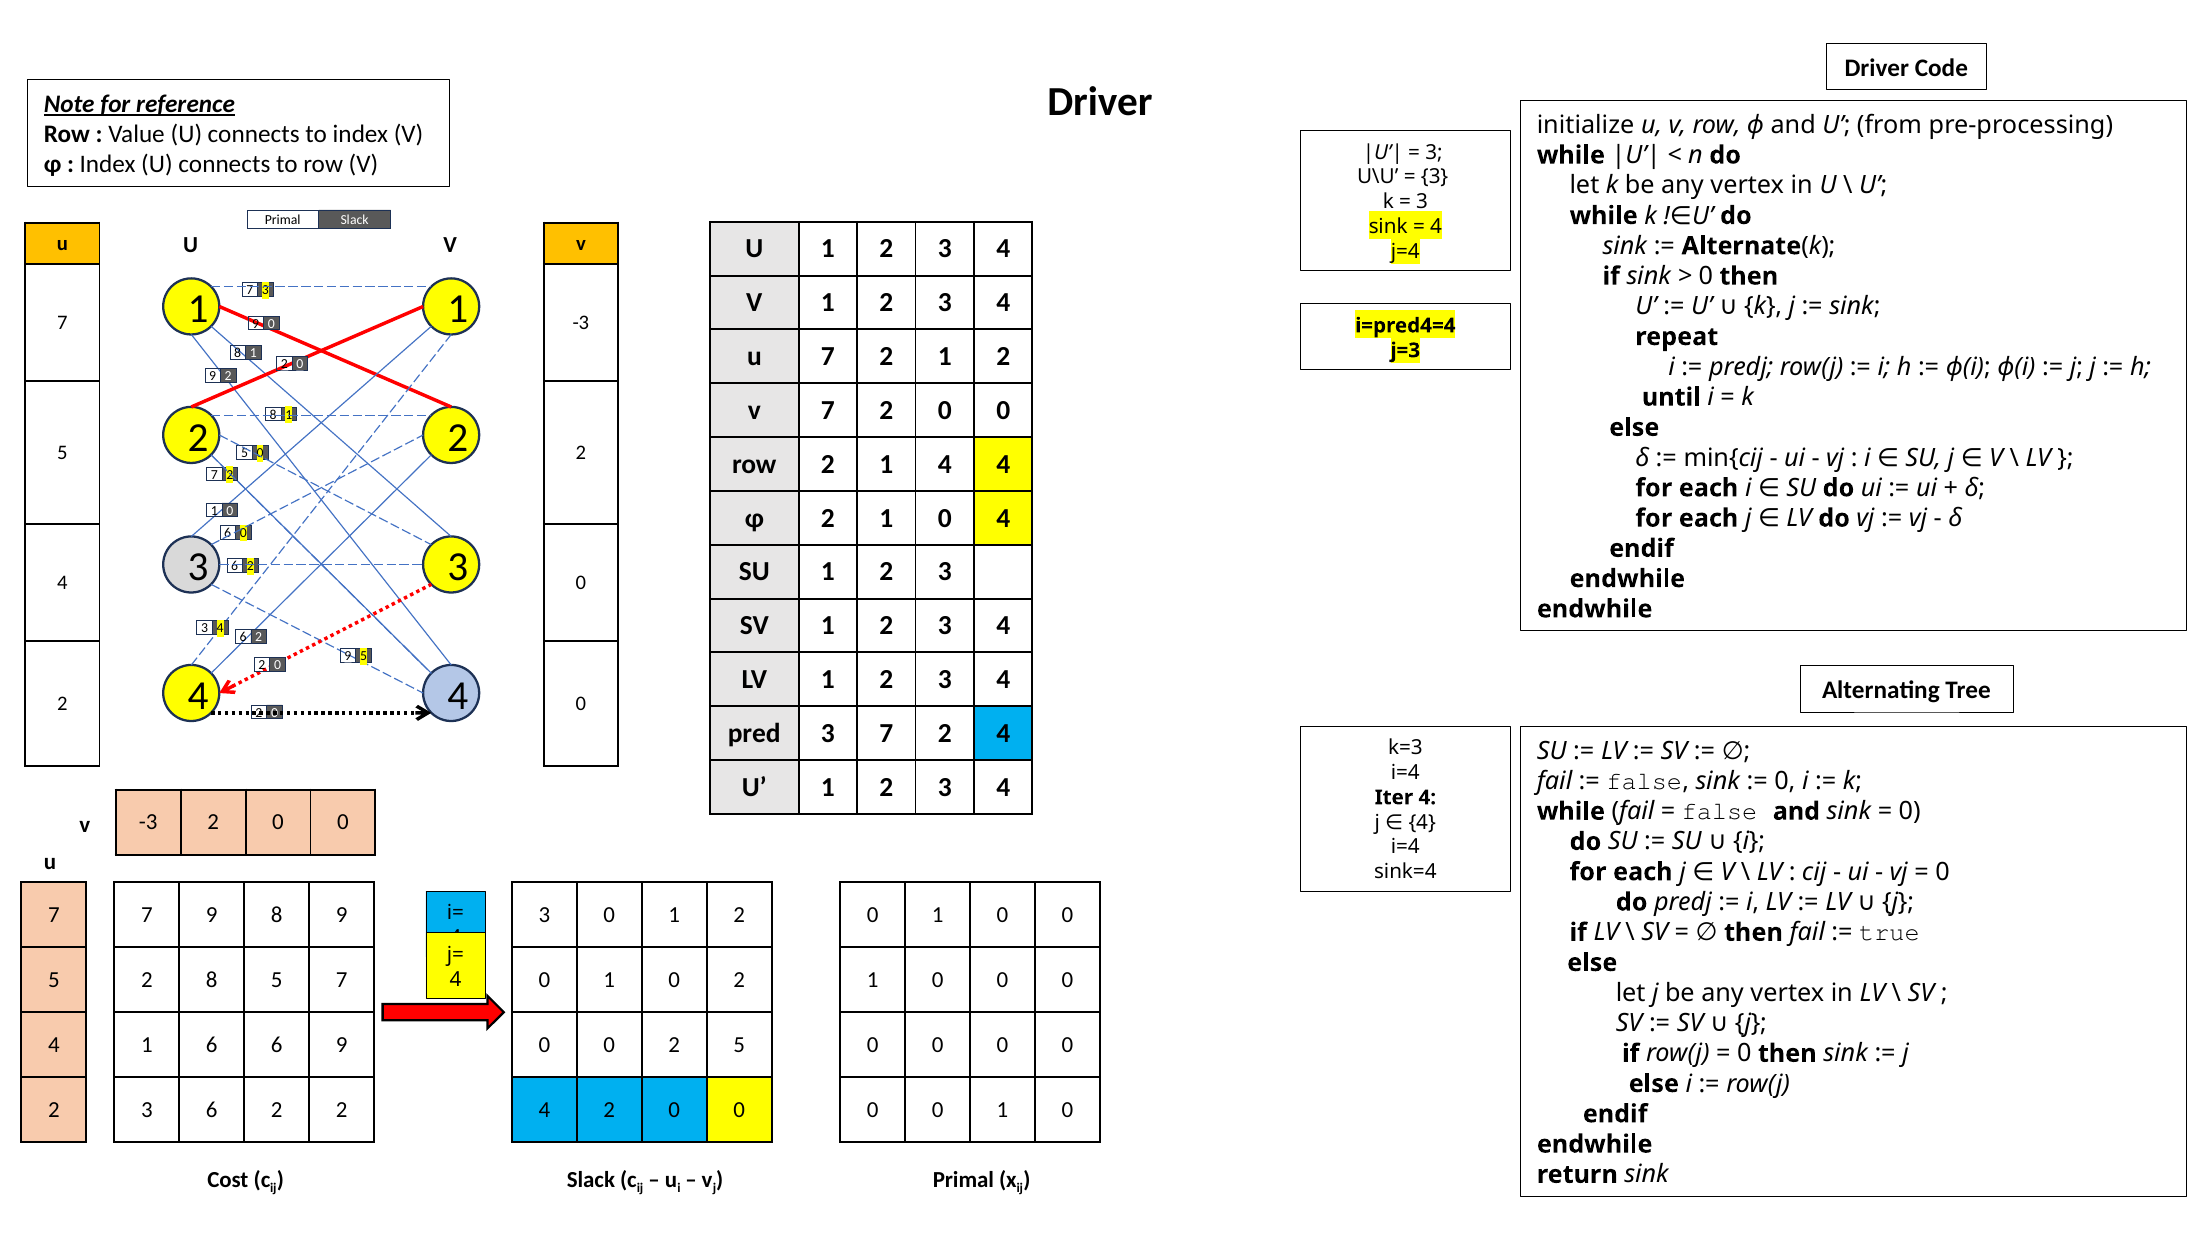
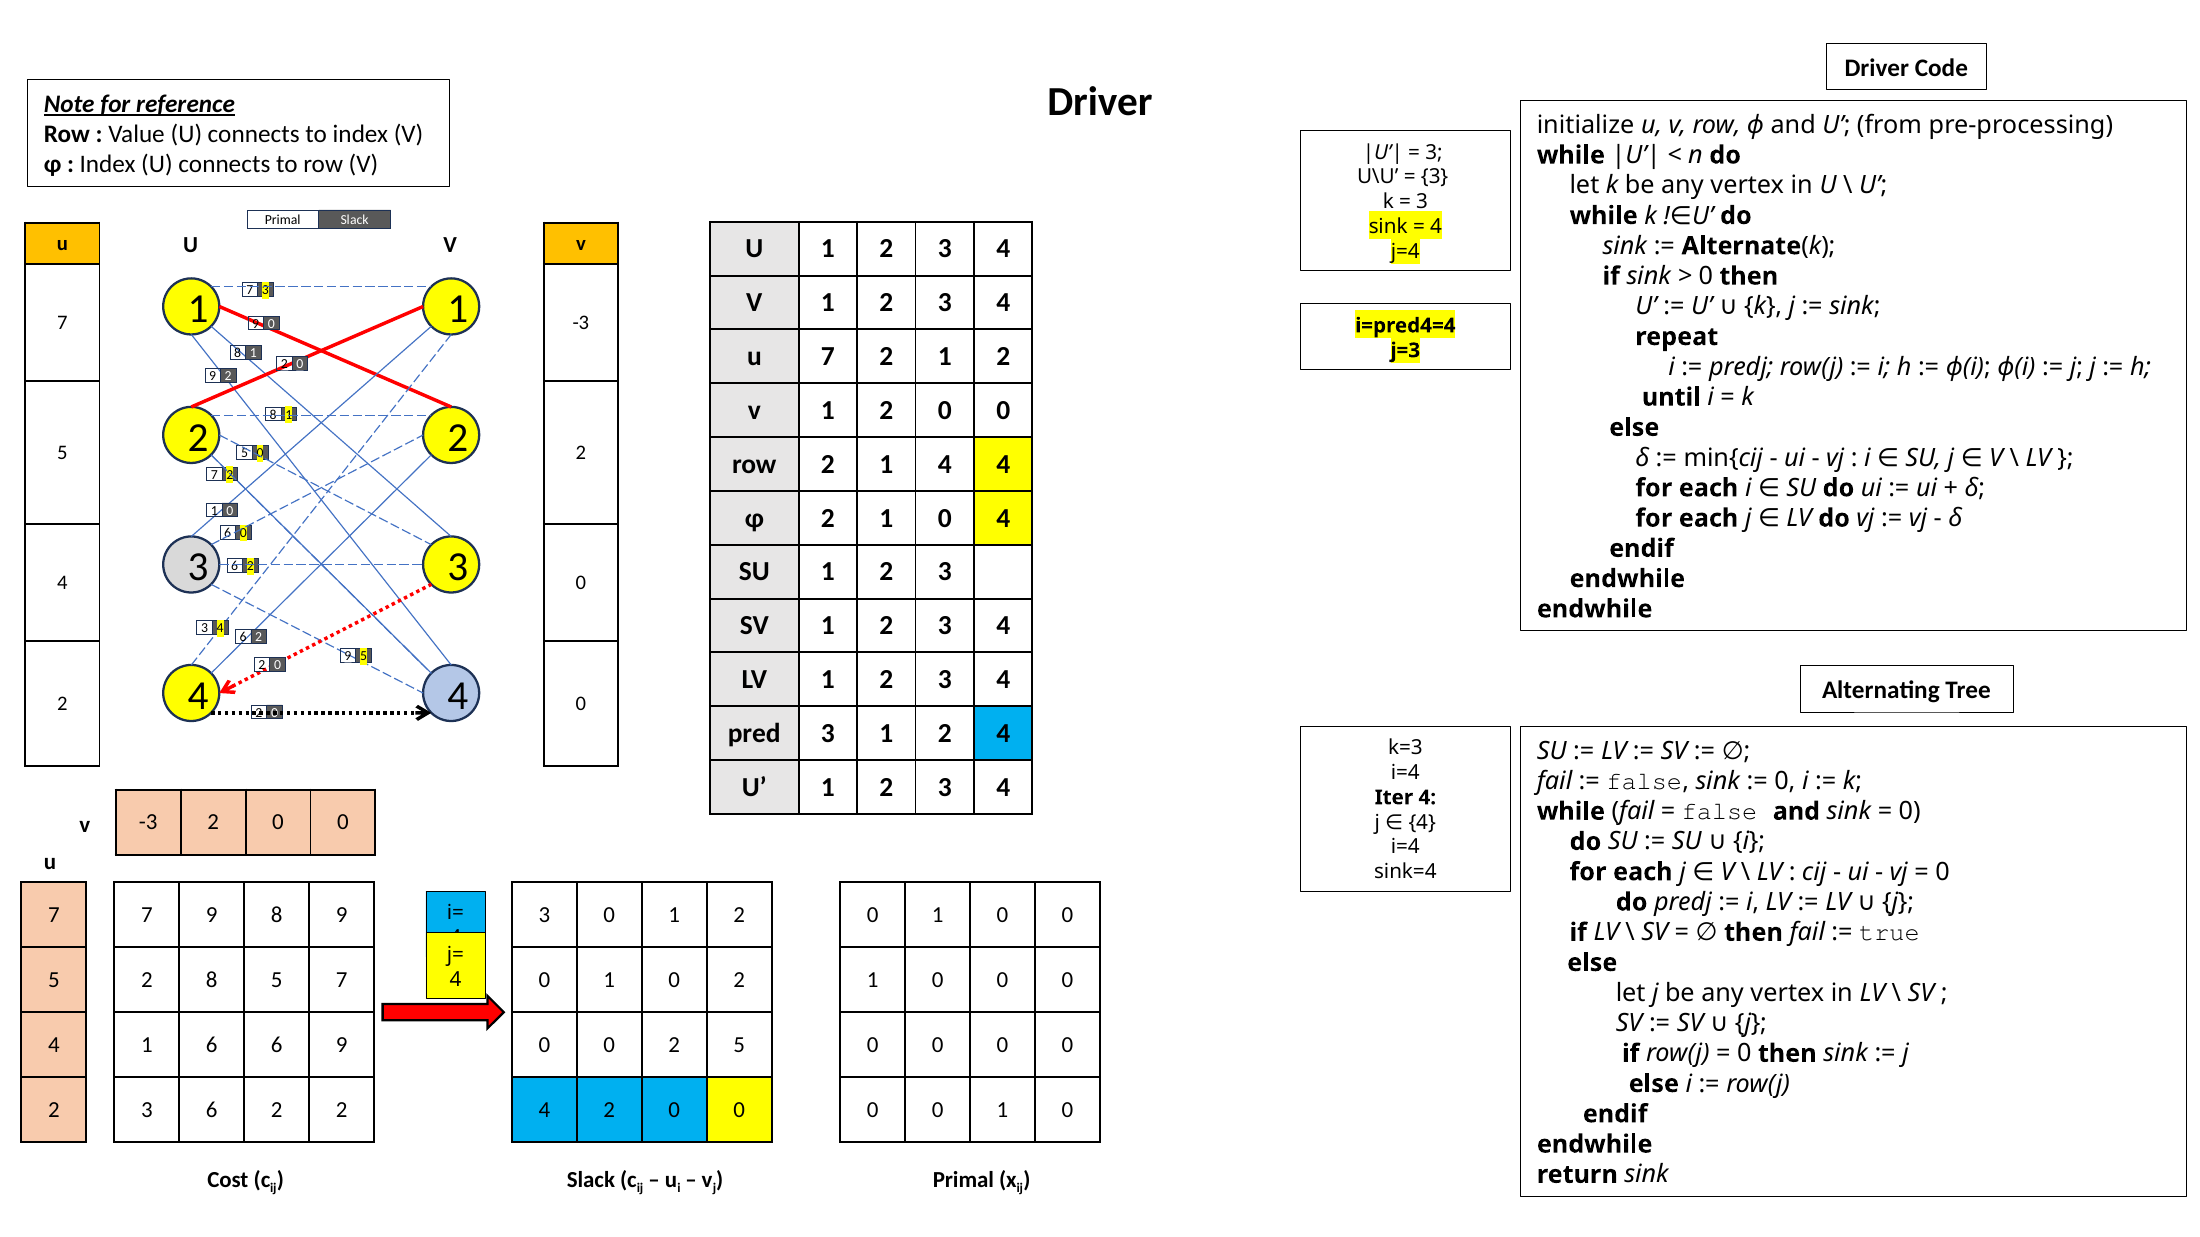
7: 7 -> 1 (828, 411)
3 7: 7 -> 1 (886, 734)
